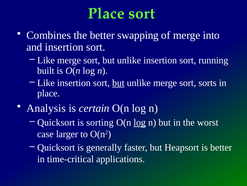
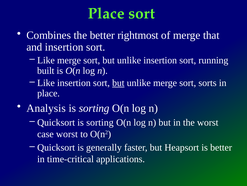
swapping: swapping -> rightmost (138, 35)
into: into -> that (211, 35)
certain: certain -> sorting (94, 108)
log underline: present -> none (140, 122)
case larger: larger -> worst (67, 134)
